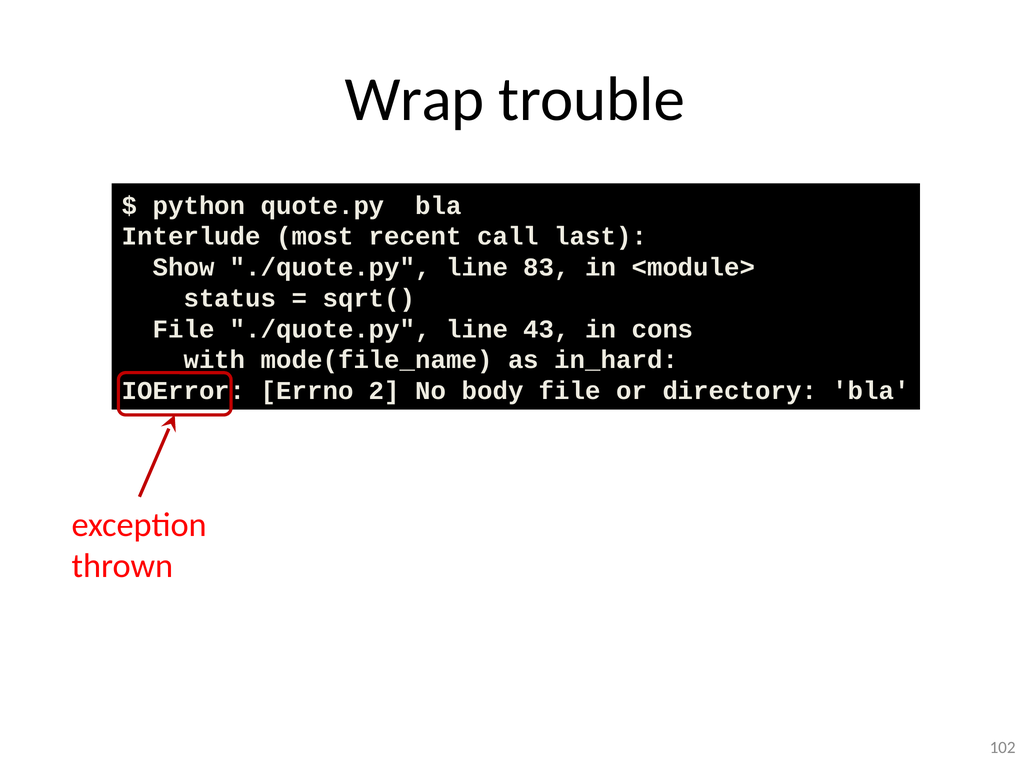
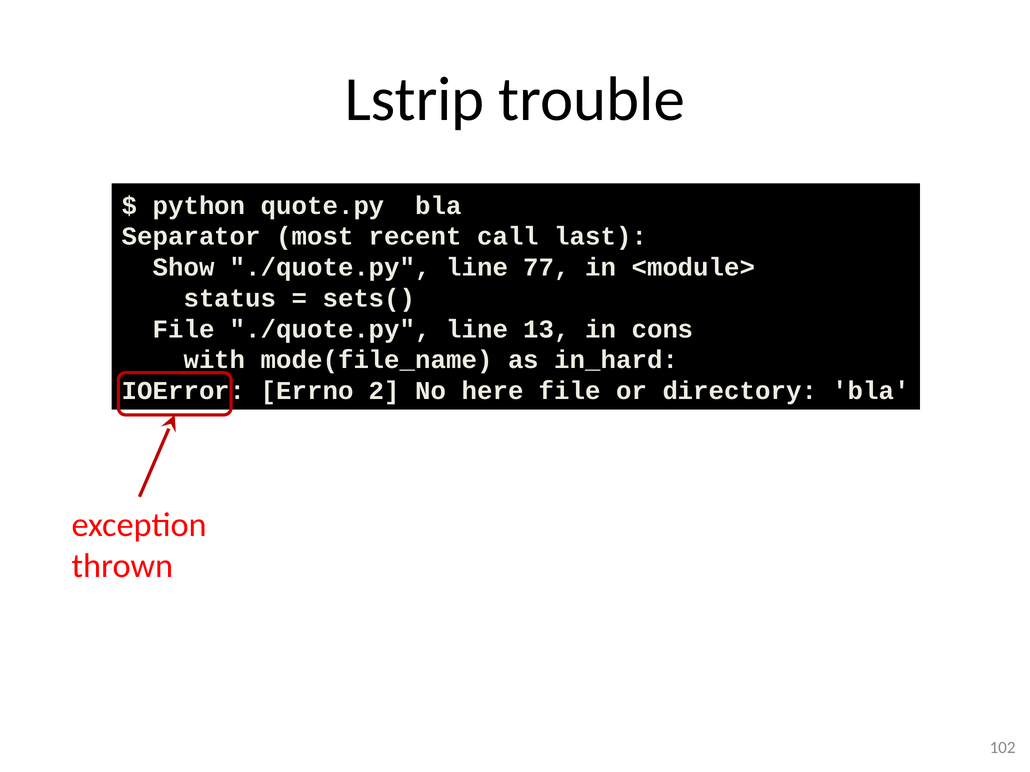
Wrap: Wrap -> Lstrip (414, 100)
Interlude: Interlude -> Separator (191, 237)
83: 83 -> 77 (547, 268)
sqrt(: sqrt( -> sets( (369, 298)
43: 43 -> 13 (547, 329)
body: body -> here (493, 391)
